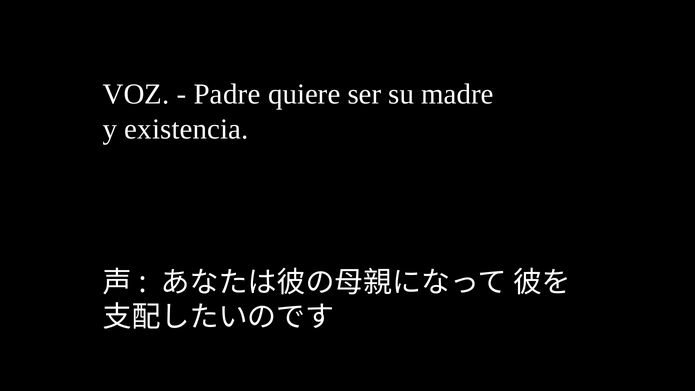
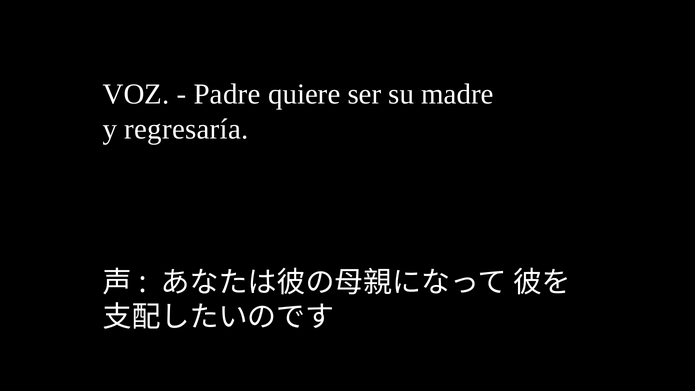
existencia: existencia -> regresaría (186, 129)
